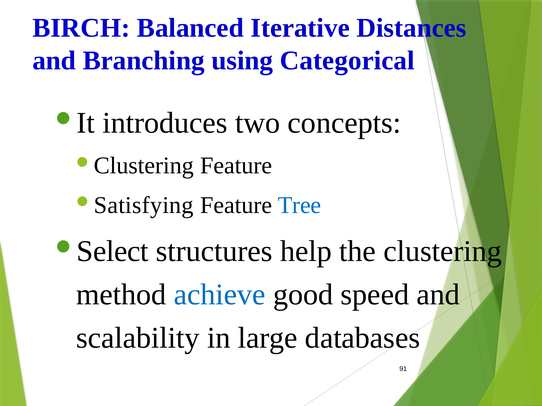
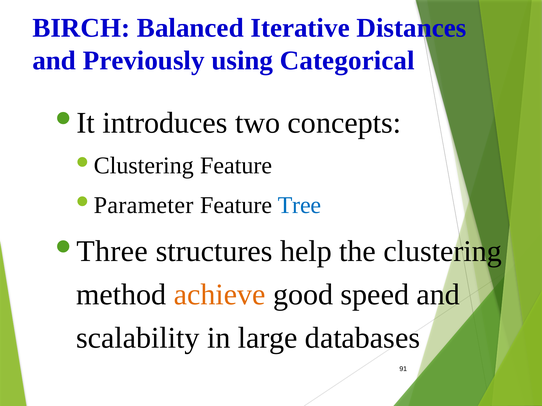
Branching: Branching -> Previously (144, 61)
Satisfying: Satisfying -> Parameter (144, 205)
Select: Select -> Three (112, 252)
achieve colour: blue -> orange (220, 295)
